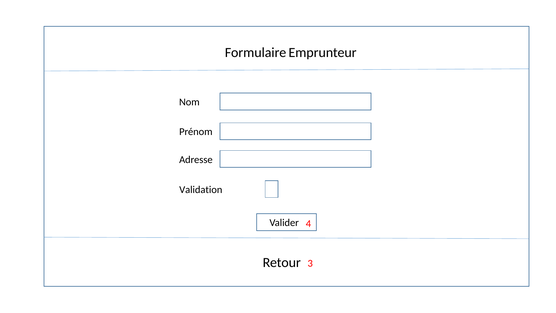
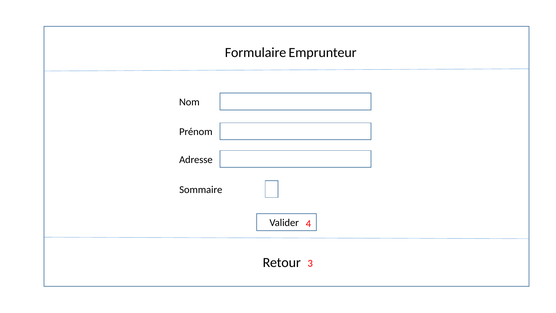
Validation: Validation -> Sommaire (201, 190)
